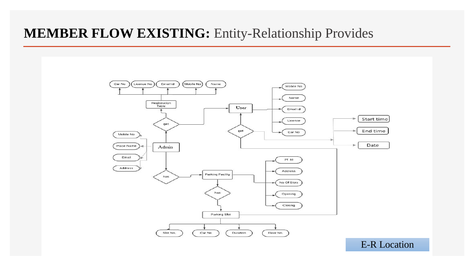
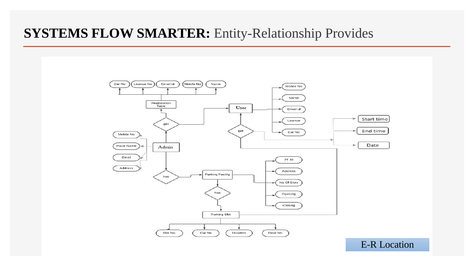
MEMBER: MEMBER -> SYSTEMS (56, 33)
EXISTING: EXISTING -> SMARTER (174, 33)
